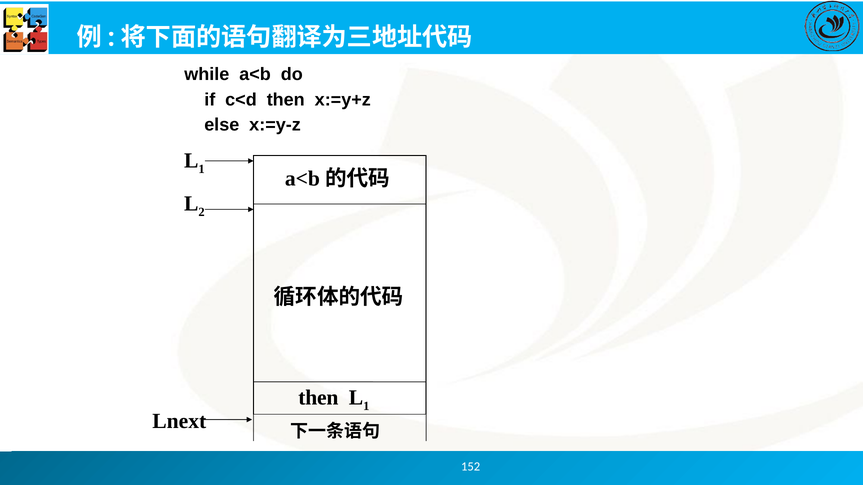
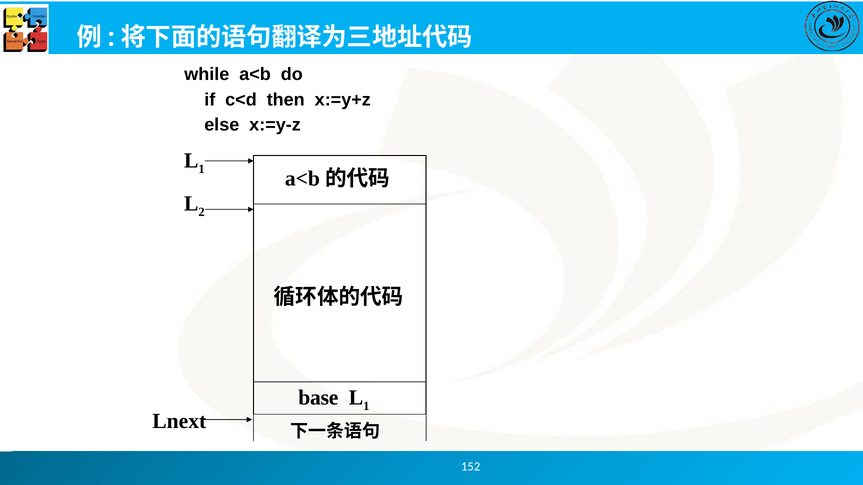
then: then -> base (318, 398)
